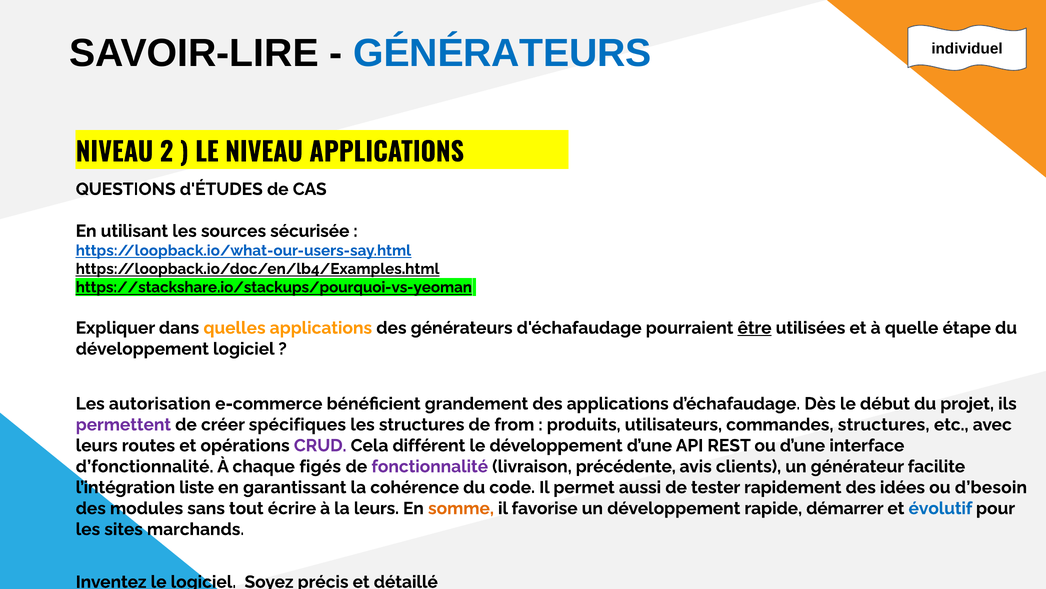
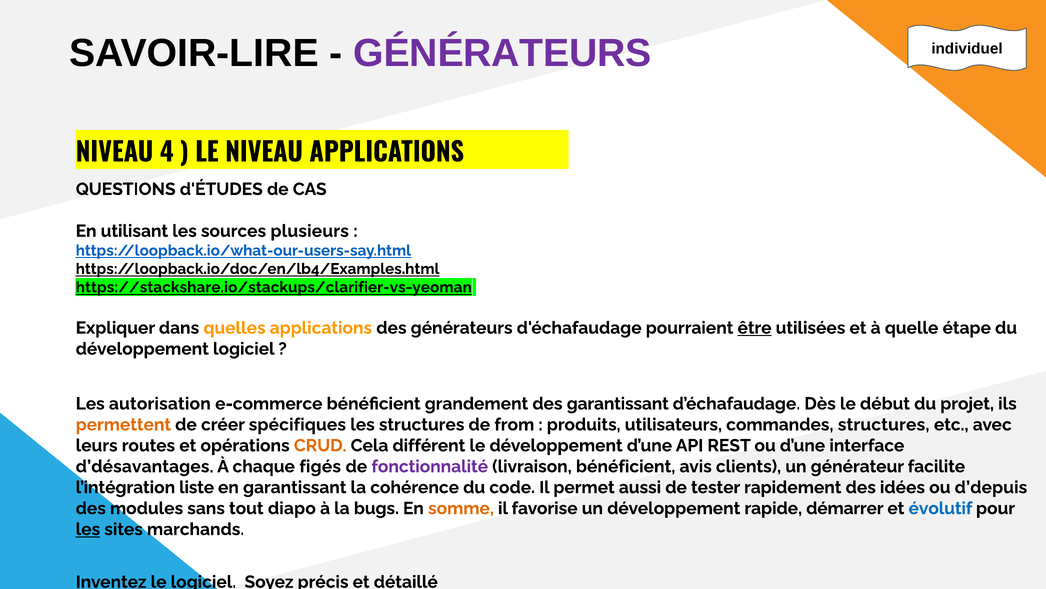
GÉNÉRATEURS colour: blue -> purple (502, 53)
2: 2 -> 4 (167, 153)
sources sécurisée: sécurisée -> plusieurs (310, 231)
https://stackshare.io/stackups/pourquoi-vs-yeoman: https://stackshare.io/stackups/pourquoi-vs-yeoman -> https://stackshare.io/stackups/clarifier-vs-yeoman (274, 287)
des applications: applications -> garantissant (618, 403)
permettent colour: purple -> orange (123, 424)
CRUD colour: purple -> orange (320, 445)
d’fonctionnalité: d’fonctionnalité -> d’désavantages (145, 466)
livraison précédente: précédente -> bénéficient (626, 466)
d’besoin: d’besoin -> d’depuis (991, 487)
écrire: écrire -> diapo (292, 508)
la leurs: leurs -> bugs (376, 508)
les underline: none -> present (88, 529)
